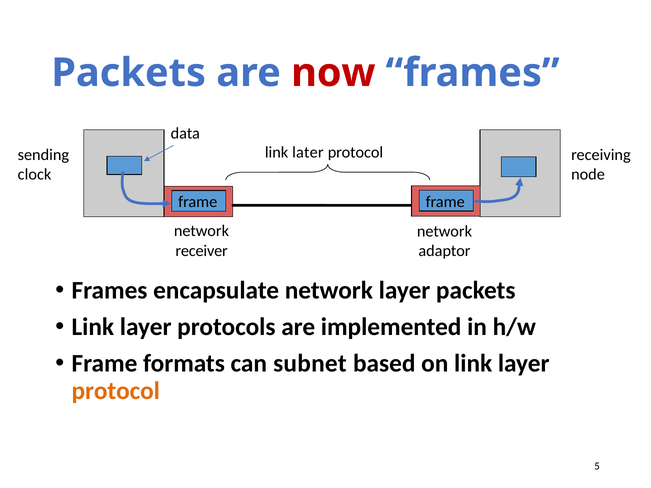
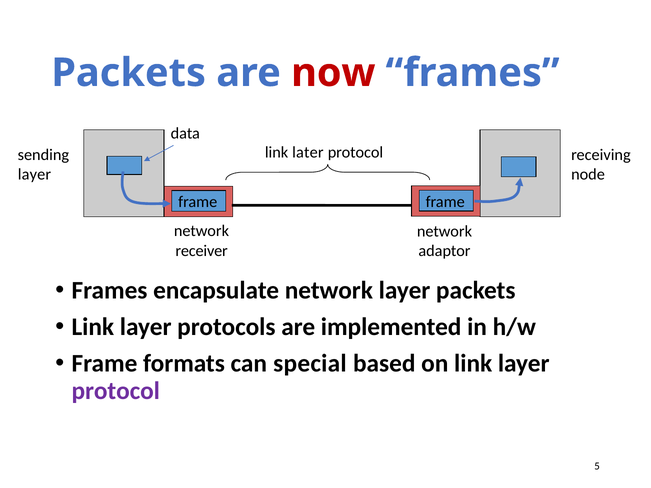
clock: clock -> layer (34, 175)
subnet: subnet -> special (310, 364)
protocol colour: orange -> purple (116, 391)
